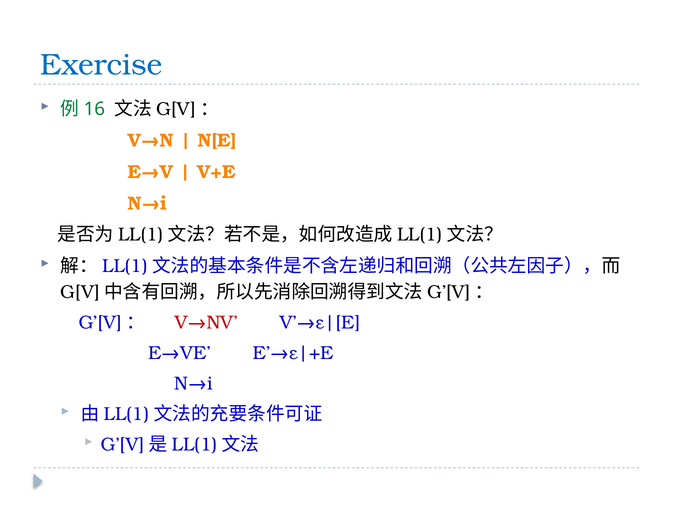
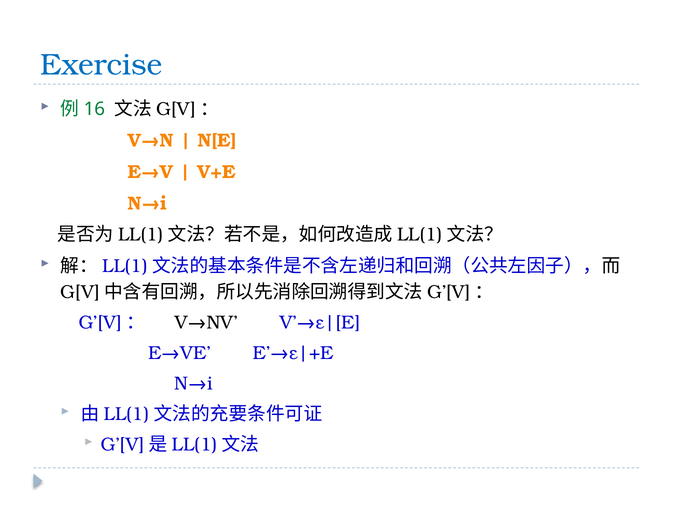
V→NV colour: red -> black (206, 322)
